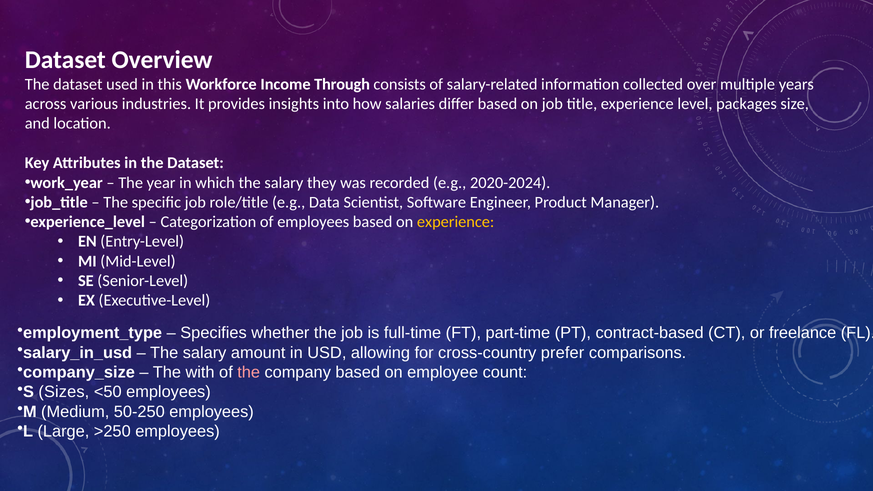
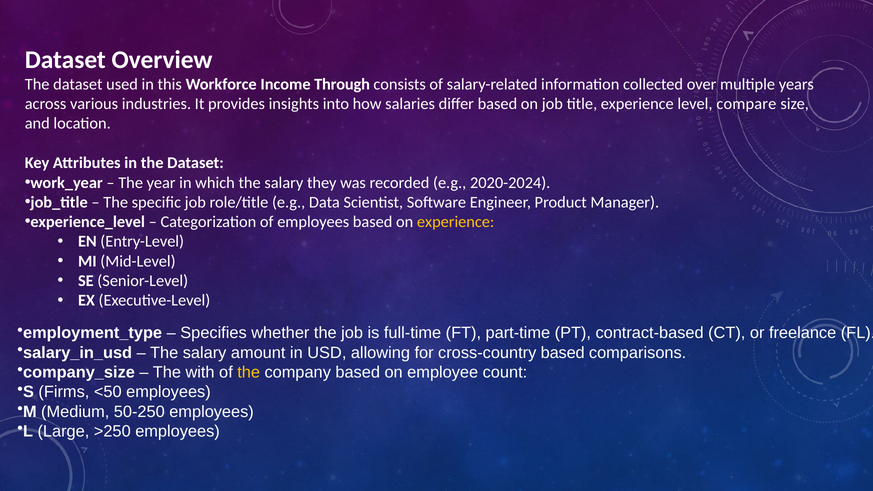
packages: packages -> compare (746, 104)
cross-country prefer: prefer -> based (563, 353)
the colour: pink -> yellow (249, 372)
Sizes: Sizes -> Firms (64, 392)
